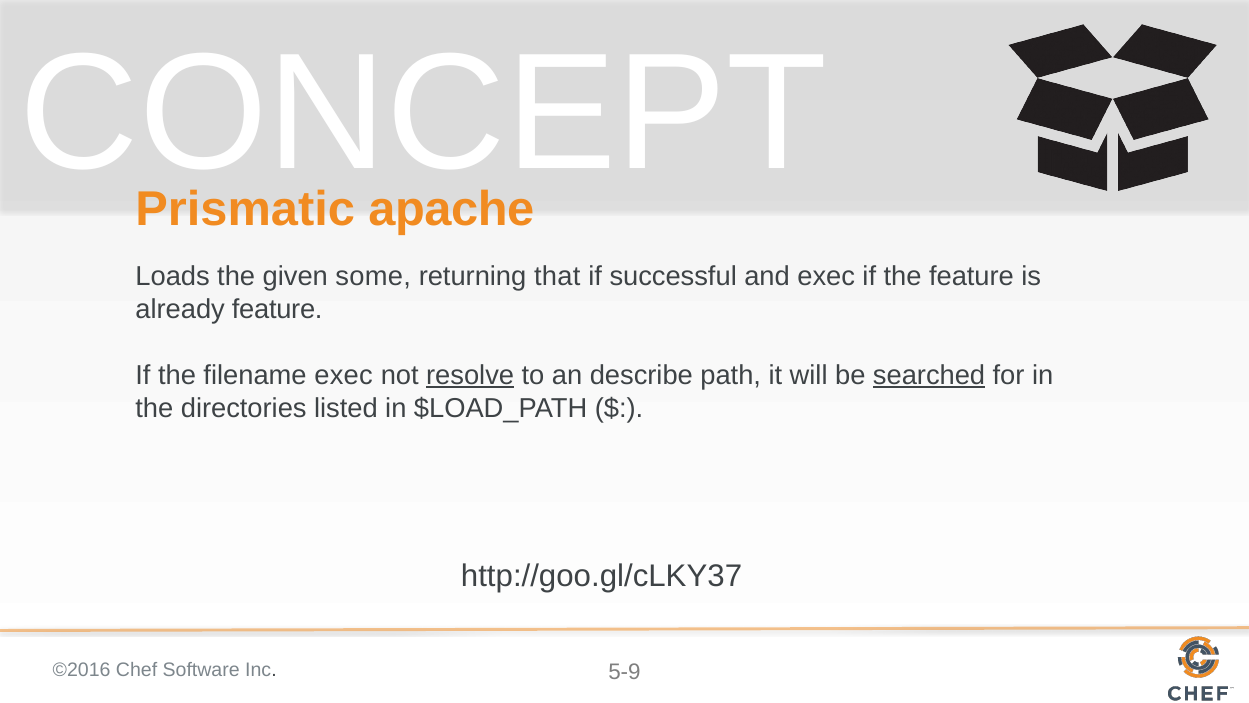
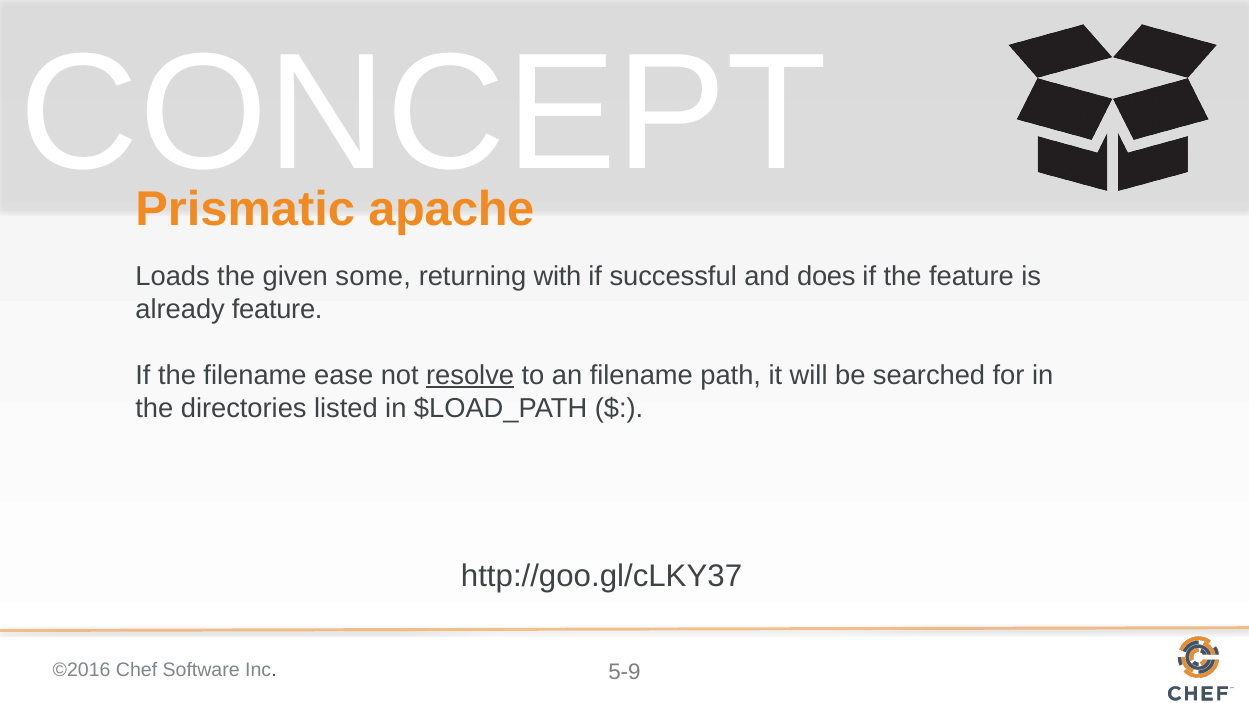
that: that -> with (557, 277)
and exec: exec -> does (826, 277)
filename exec: exec -> ease (344, 375)
an describe: describe -> filename (641, 375)
searched underline: present -> none (929, 375)
